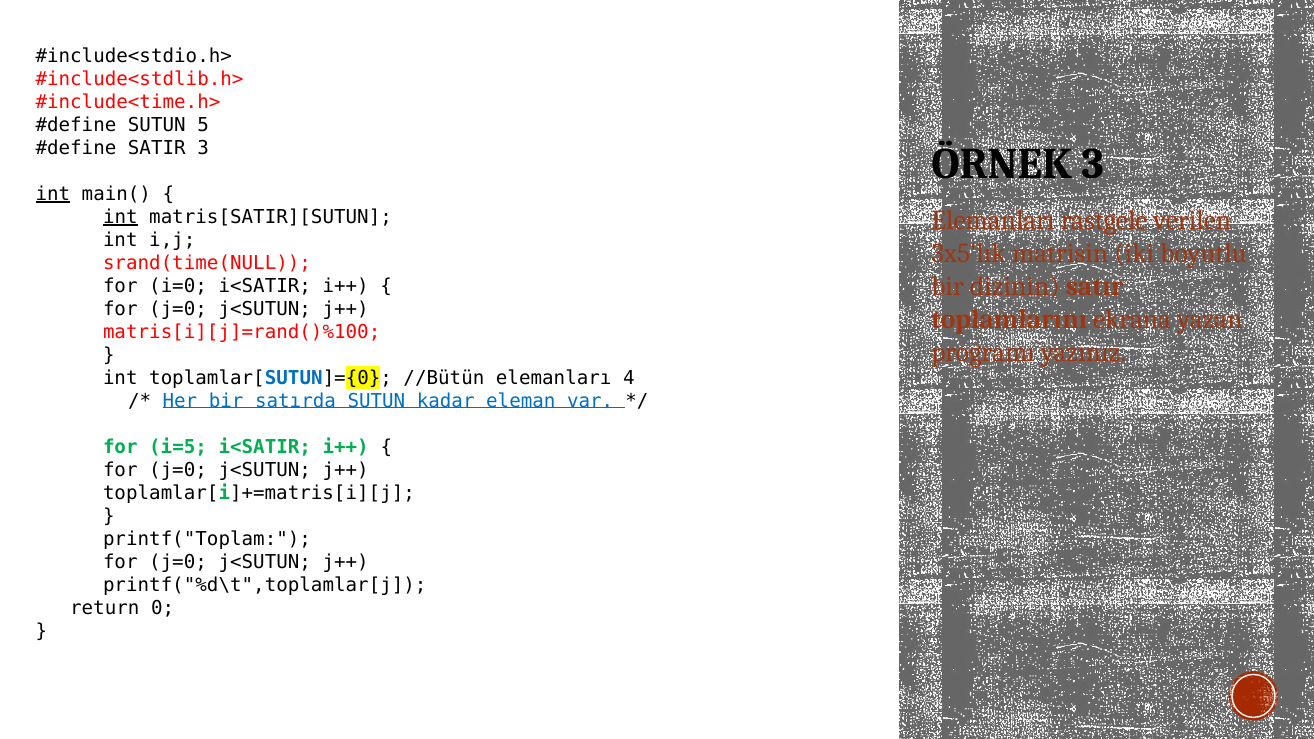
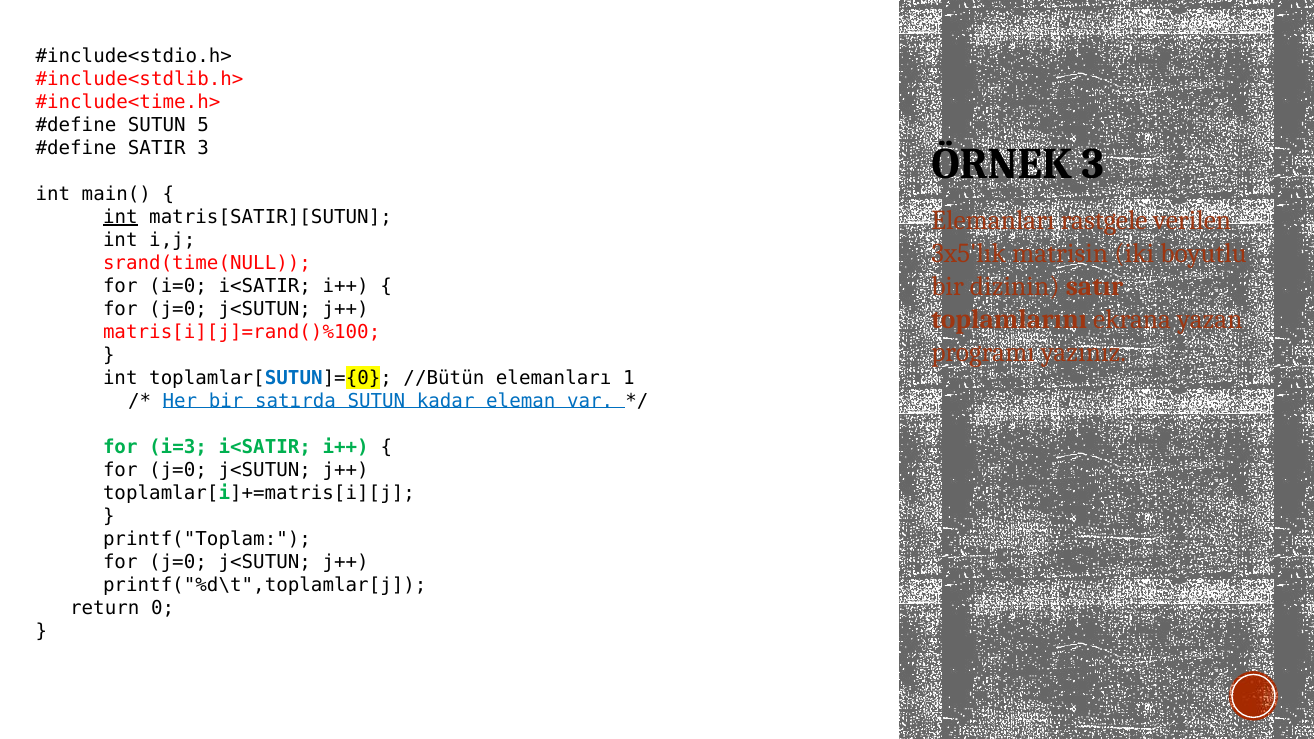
int underline: present -> none (53, 194)
4: 4 -> 1 (629, 378)
i=5: i=5 -> i=3 (178, 447)
